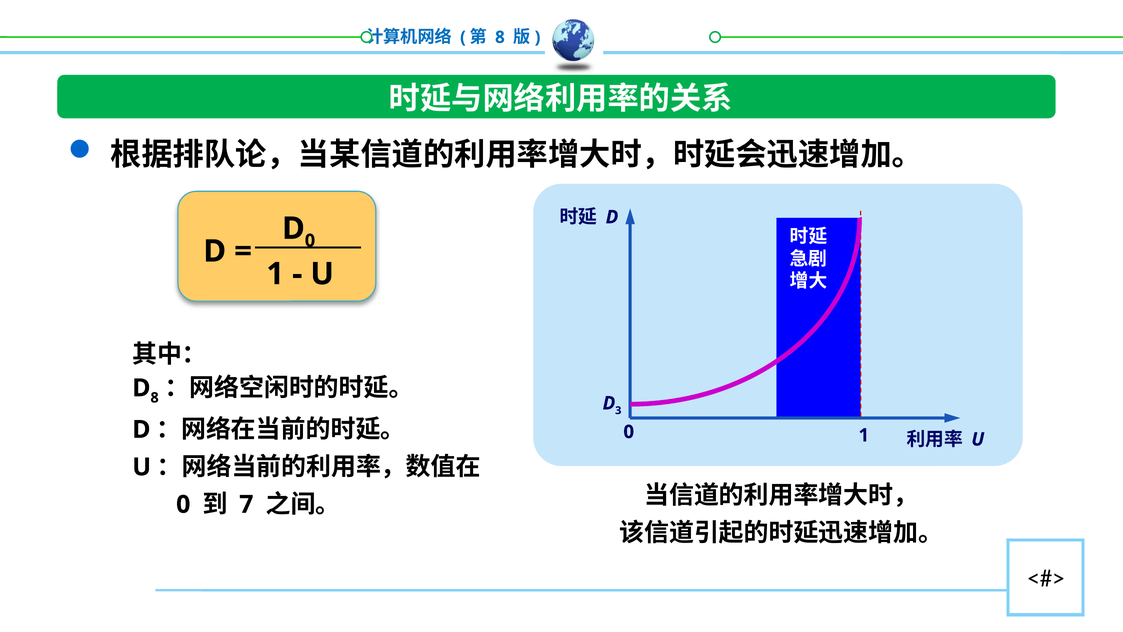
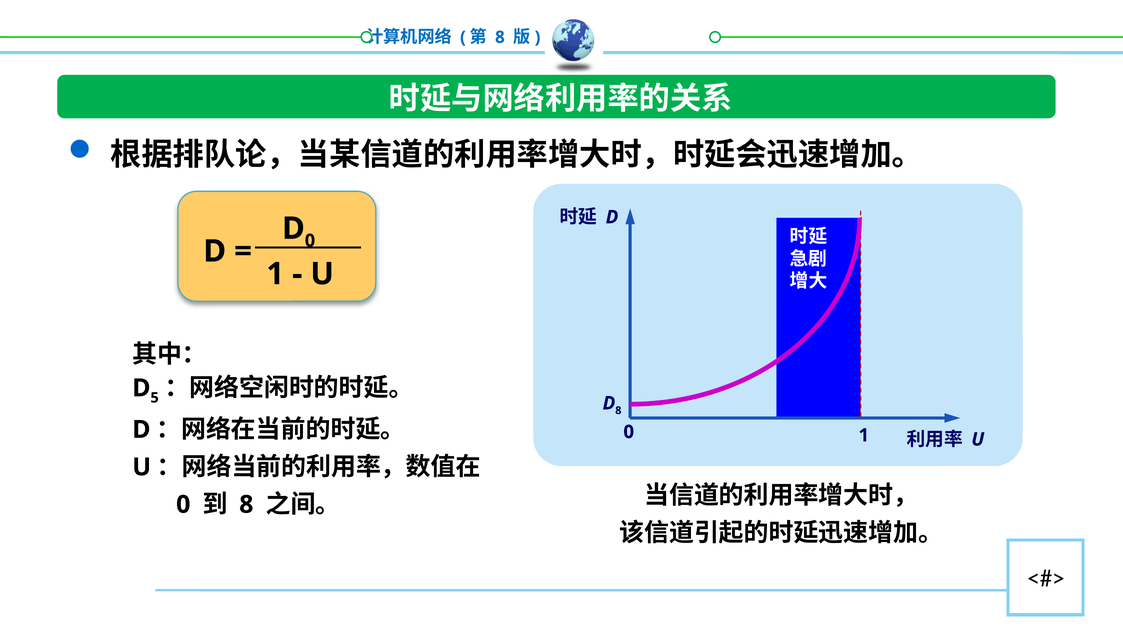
D 8: 8 -> 5 (155, 398)
D 3: 3 -> 8 (618, 410)
7: 7 -> 8 (246, 504)
